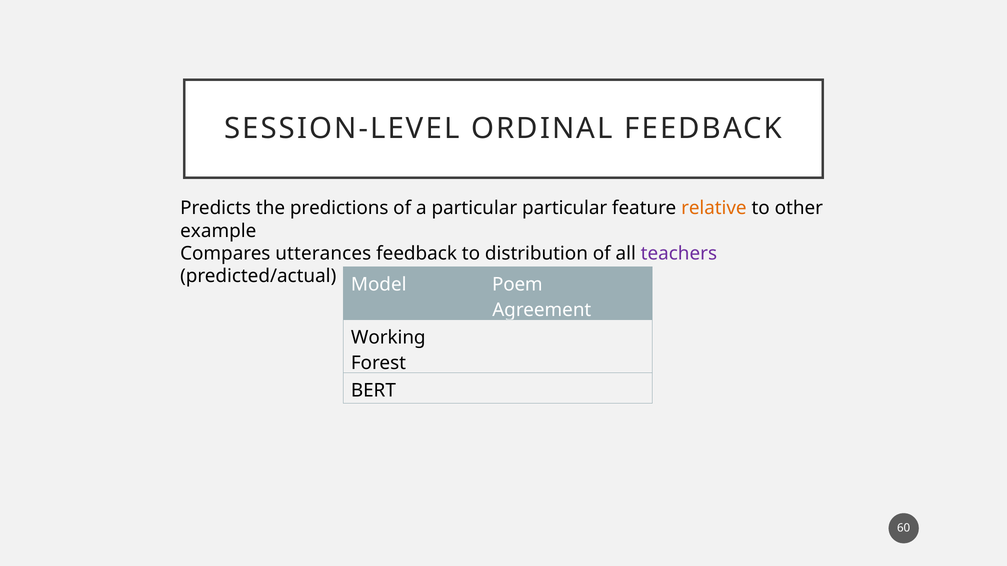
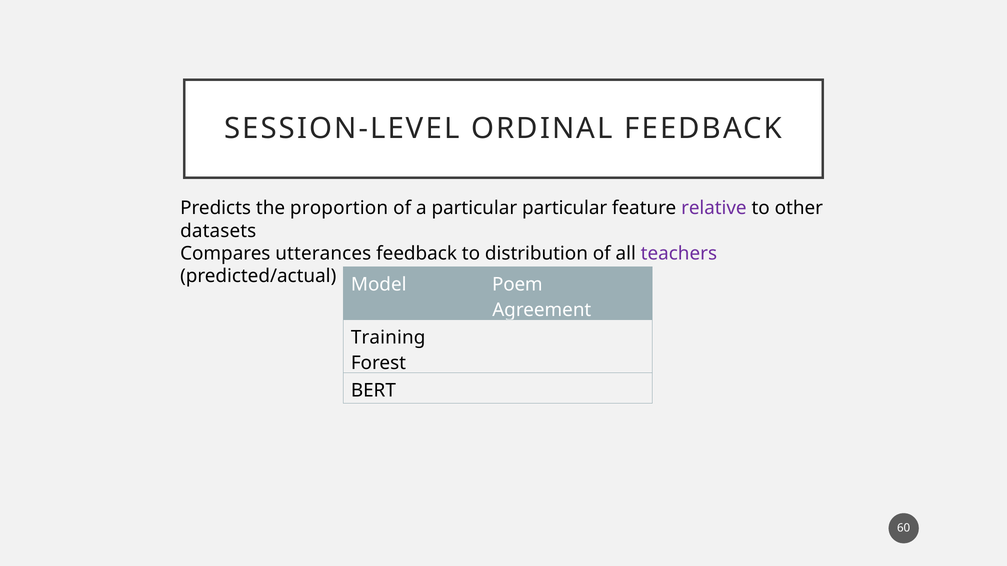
predictions: predictions -> proportion (339, 208)
relative colour: orange -> purple (714, 208)
example: example -> datasets (218, 231)
Working: Working -> Training (388, 338)
